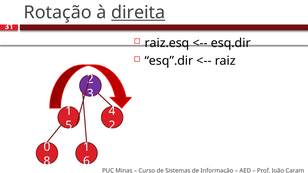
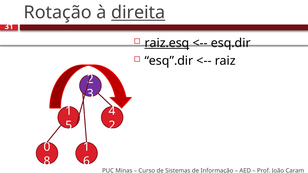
raiz.esq underline: none -> present (167, 43)
